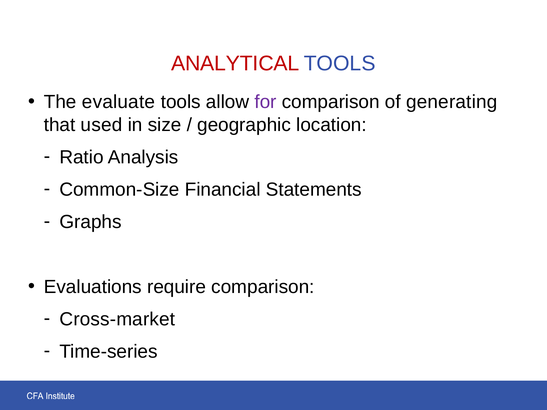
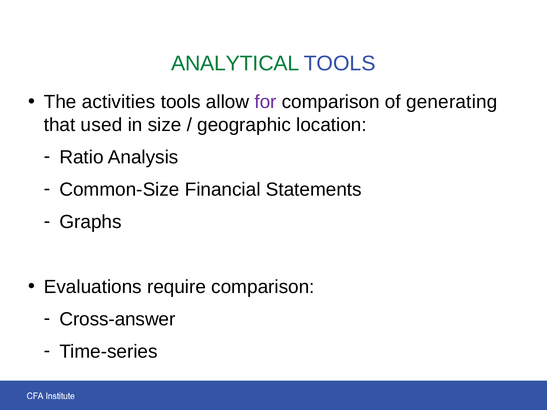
ANALYTICAL colour: red -> green (235, 63)
evaluate: evaluate -> activities (119, 102)
Cross-market: Cross-market -> Cross-answer (117, 319)
